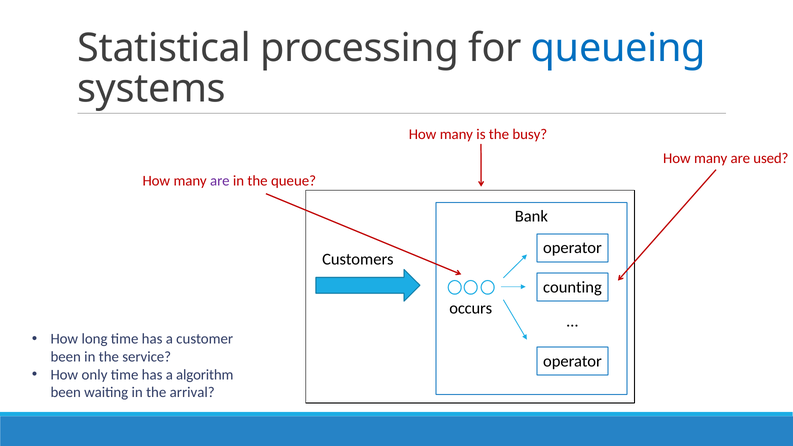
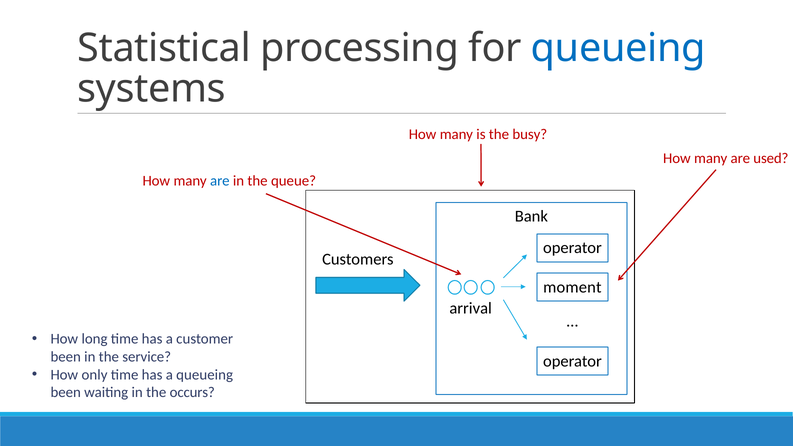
are colour: purple -> blue (220, 181)
counting: counting -> moment (572, 287)
occurs: occurs -> arrival (471, 308)
a algorithm: algorithm -> queueing (205, 375)
arrival: arrival -> occurs (192, 392)
